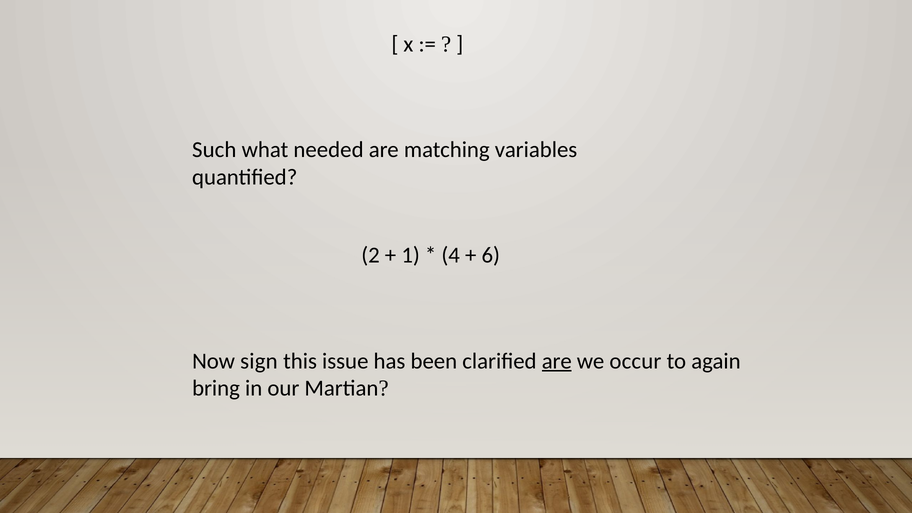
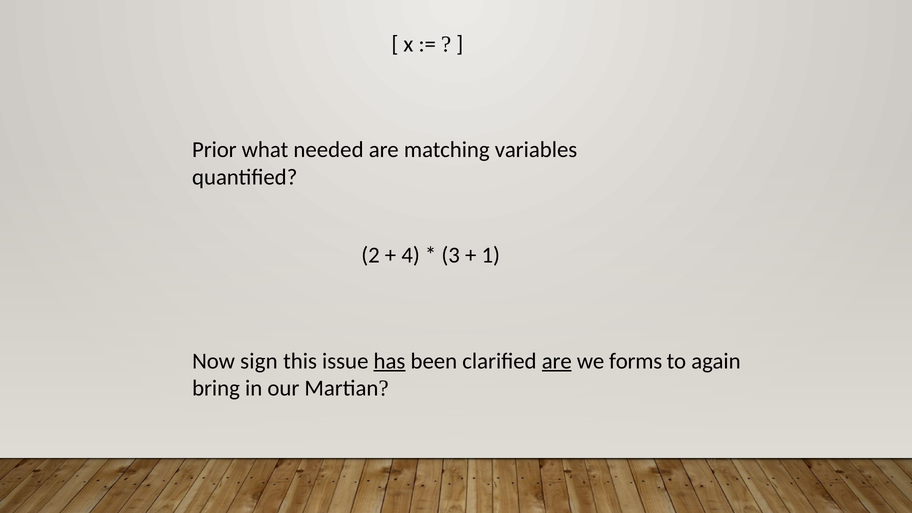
Such: Such -> Prior (214, 150)
1: 1 -> 4 (411, 255)
4: 4 -> 3 (451, 255)
6: 6 -> 1 (491, 255)
has underline: none -> present (389, 361)
occur: occur -> forms (636, 361)
